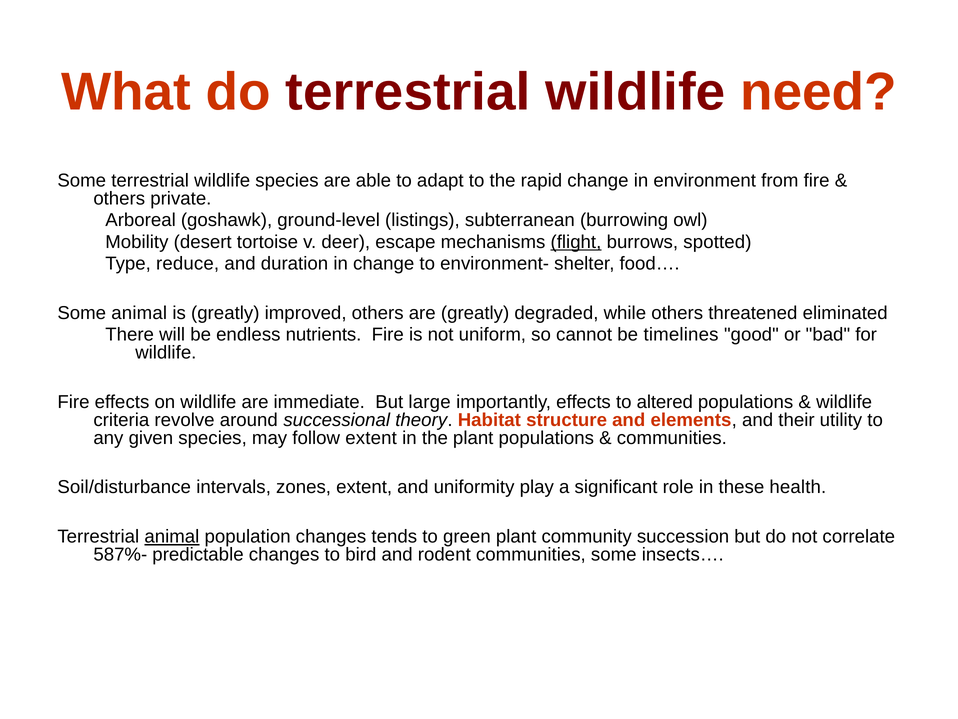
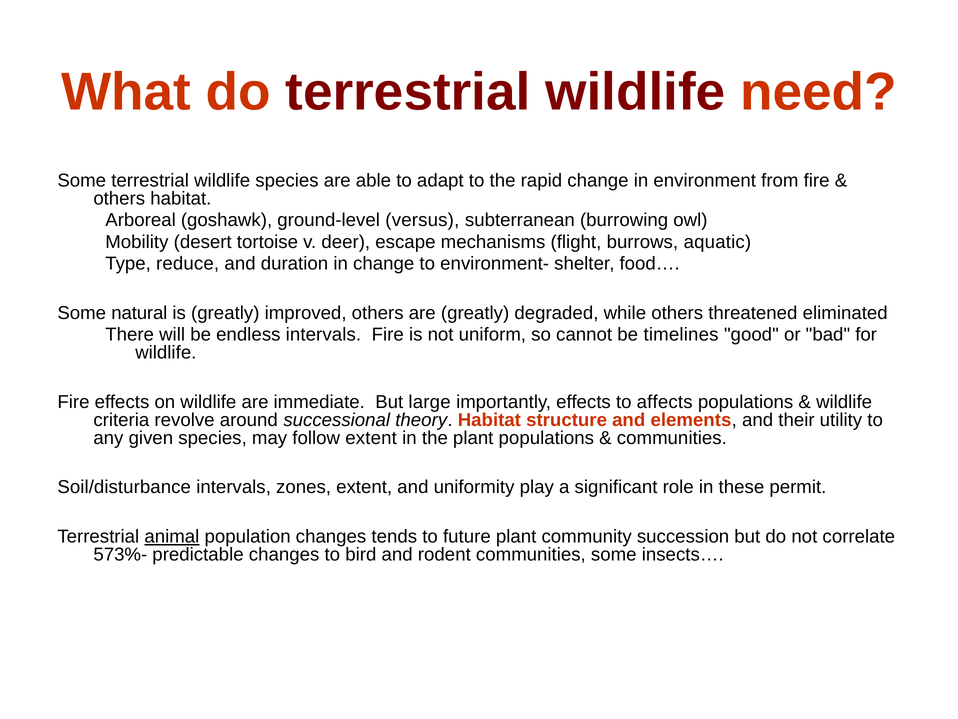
others private: private -> habitat (181, 198)
listings: listings -> versus (422, 220)
flight underline: present -> none (576, 242)
spotted: spotted -> aquatic (717, 242)
Some animal: animal -> natural (139, 313)
endless nutrients: nutrients -> intervals (323, 334)
altered: altered -> affects (665, 402)
health: health -> permit (798, 487)
green: green -> future (467, 536)
587%-: 587%- -> 573%- (120, 554)
